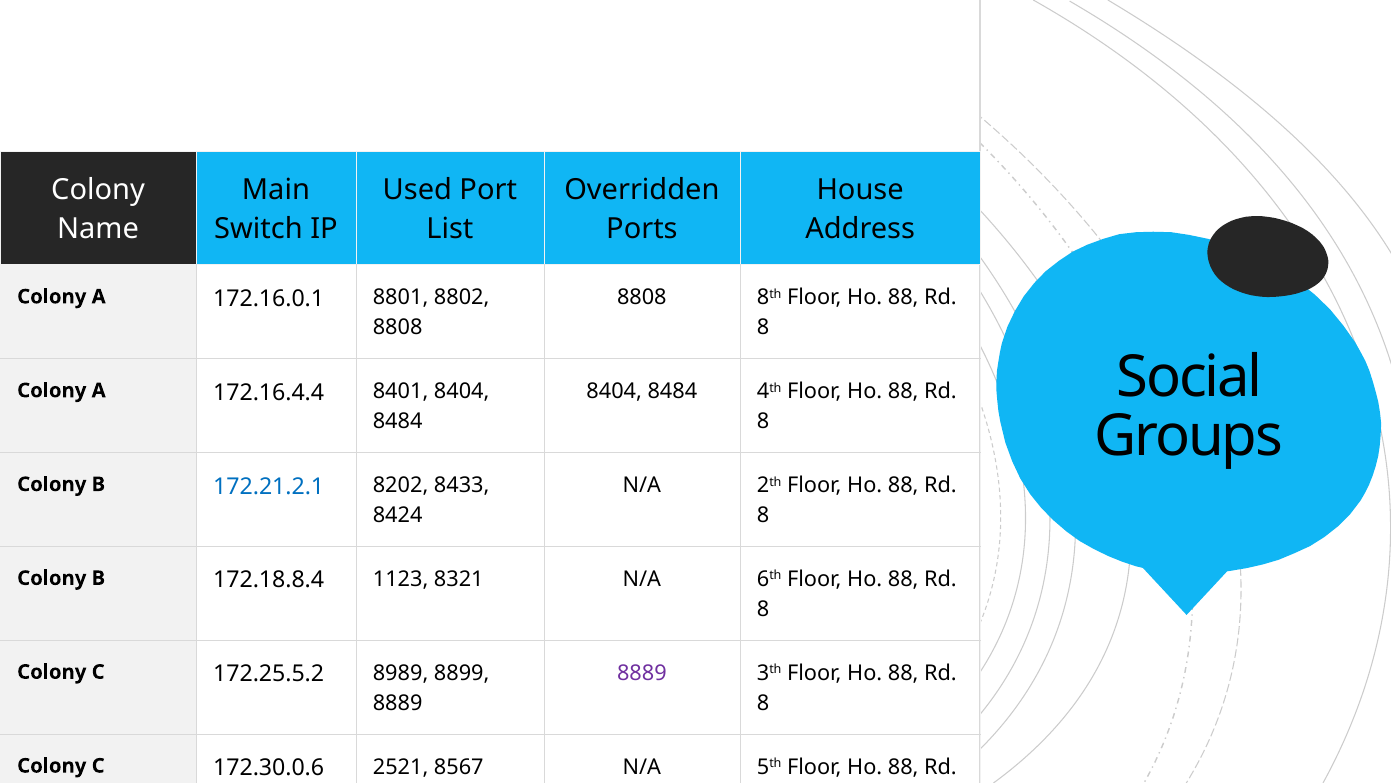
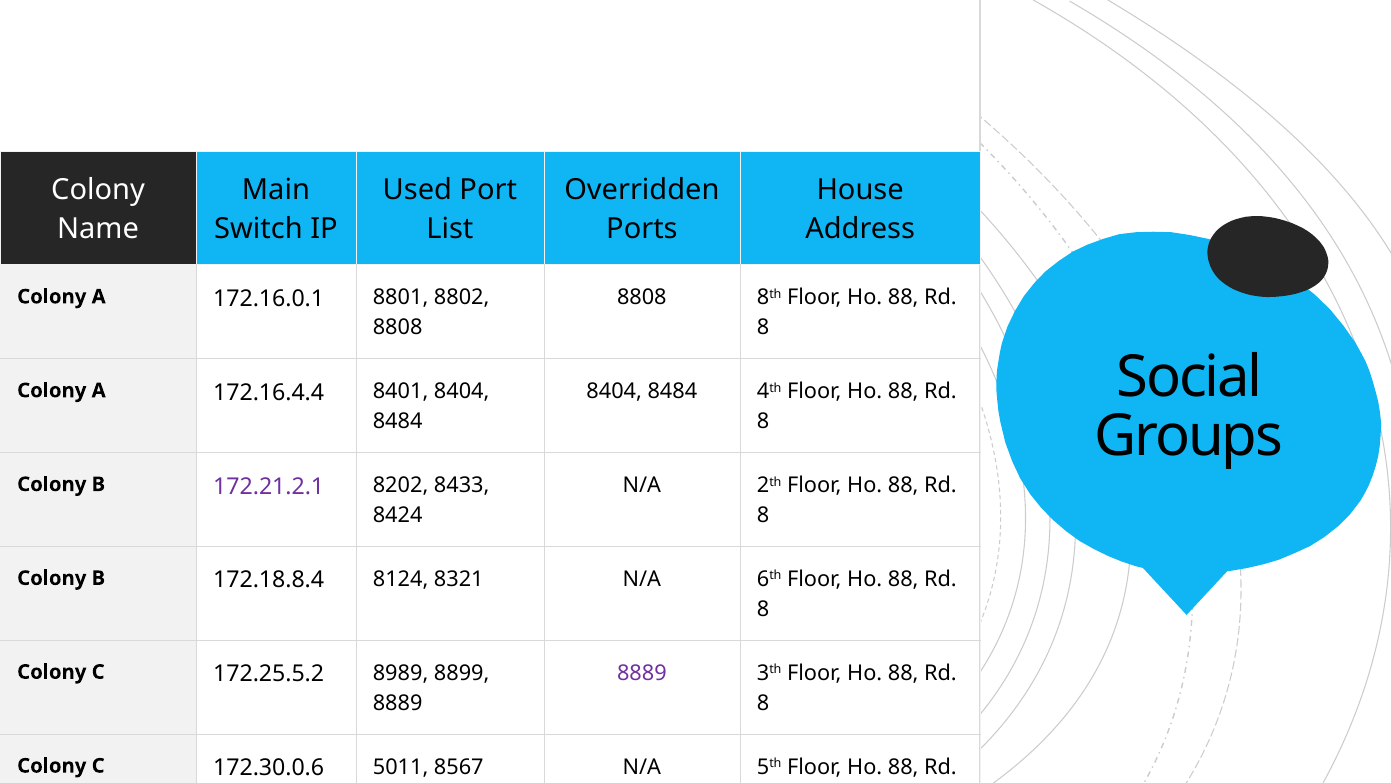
172.21.2.1 colour: blue -> purple (269, 486)
1123: 1123 -> 8124 (401, 579)
2521: 2521 -> 5011 (401, 766)
